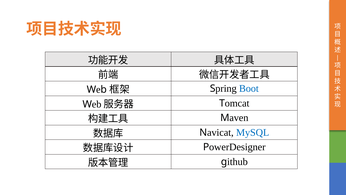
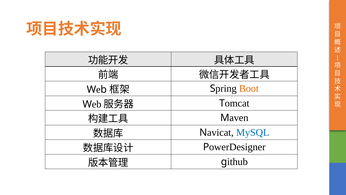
Boot colour: blue -> orange (249, 88)
